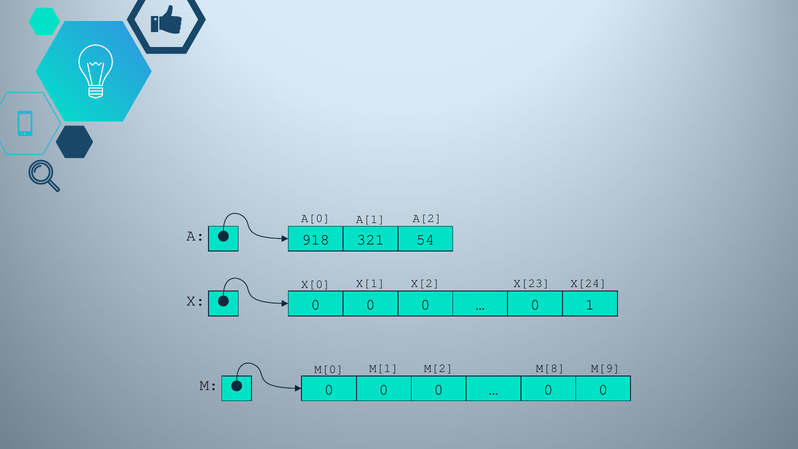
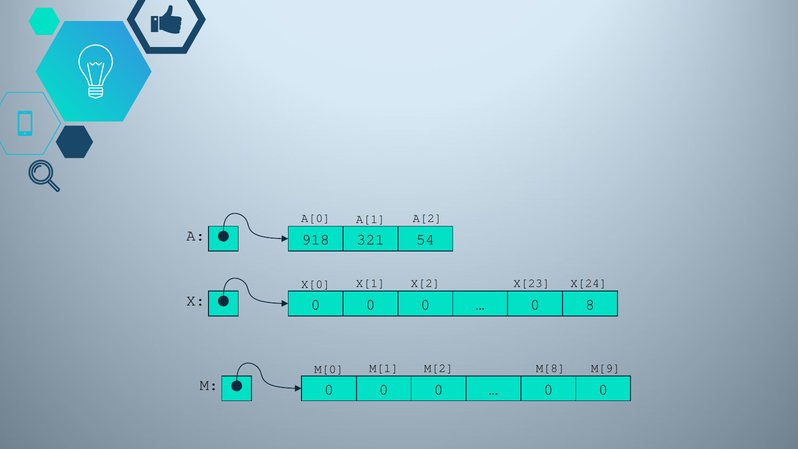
1: 1 -> 8 (590, 304)
